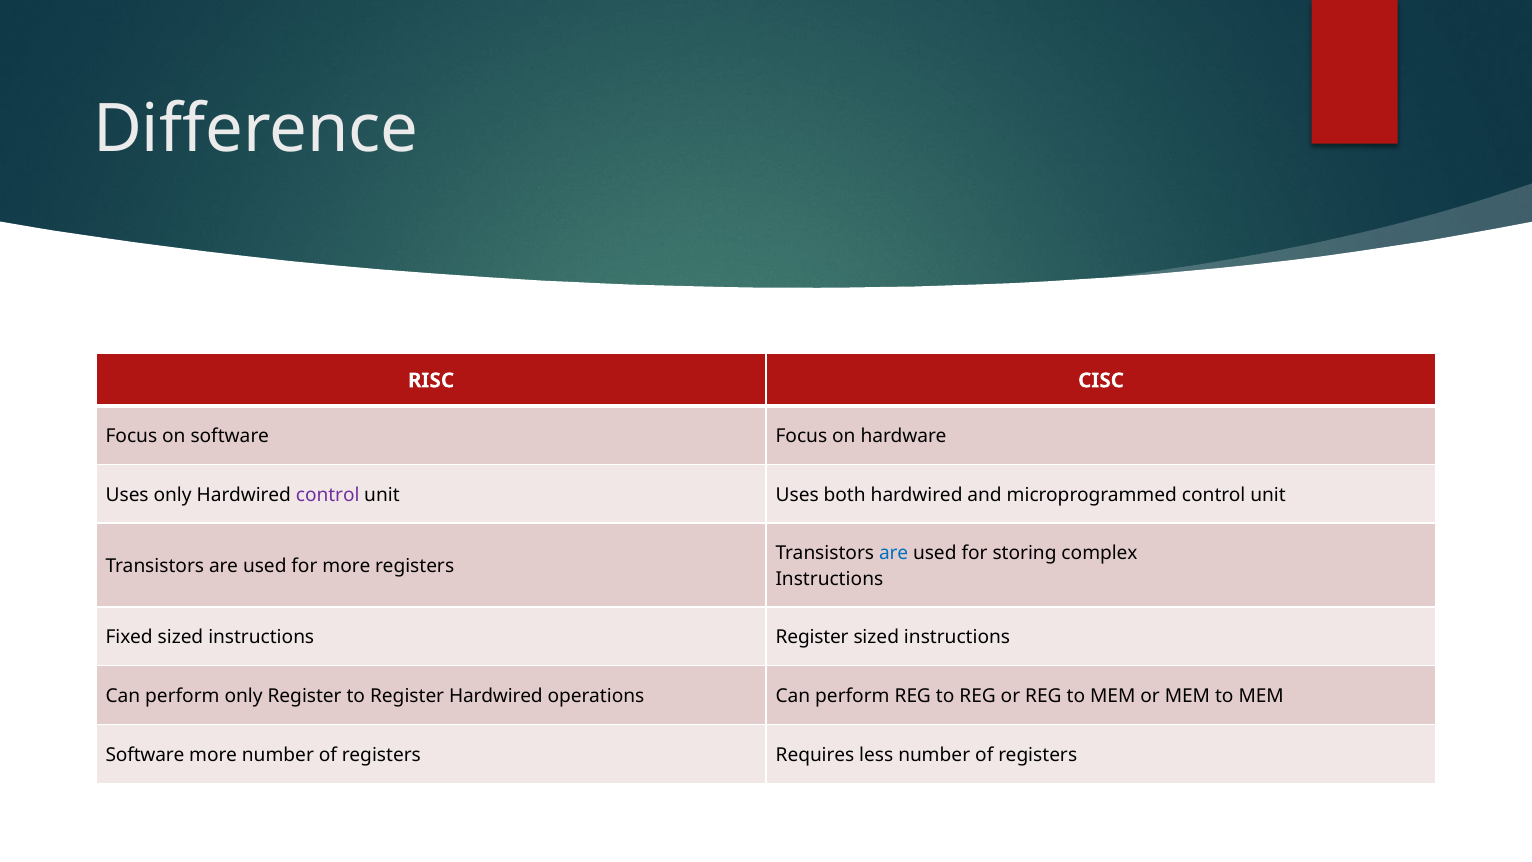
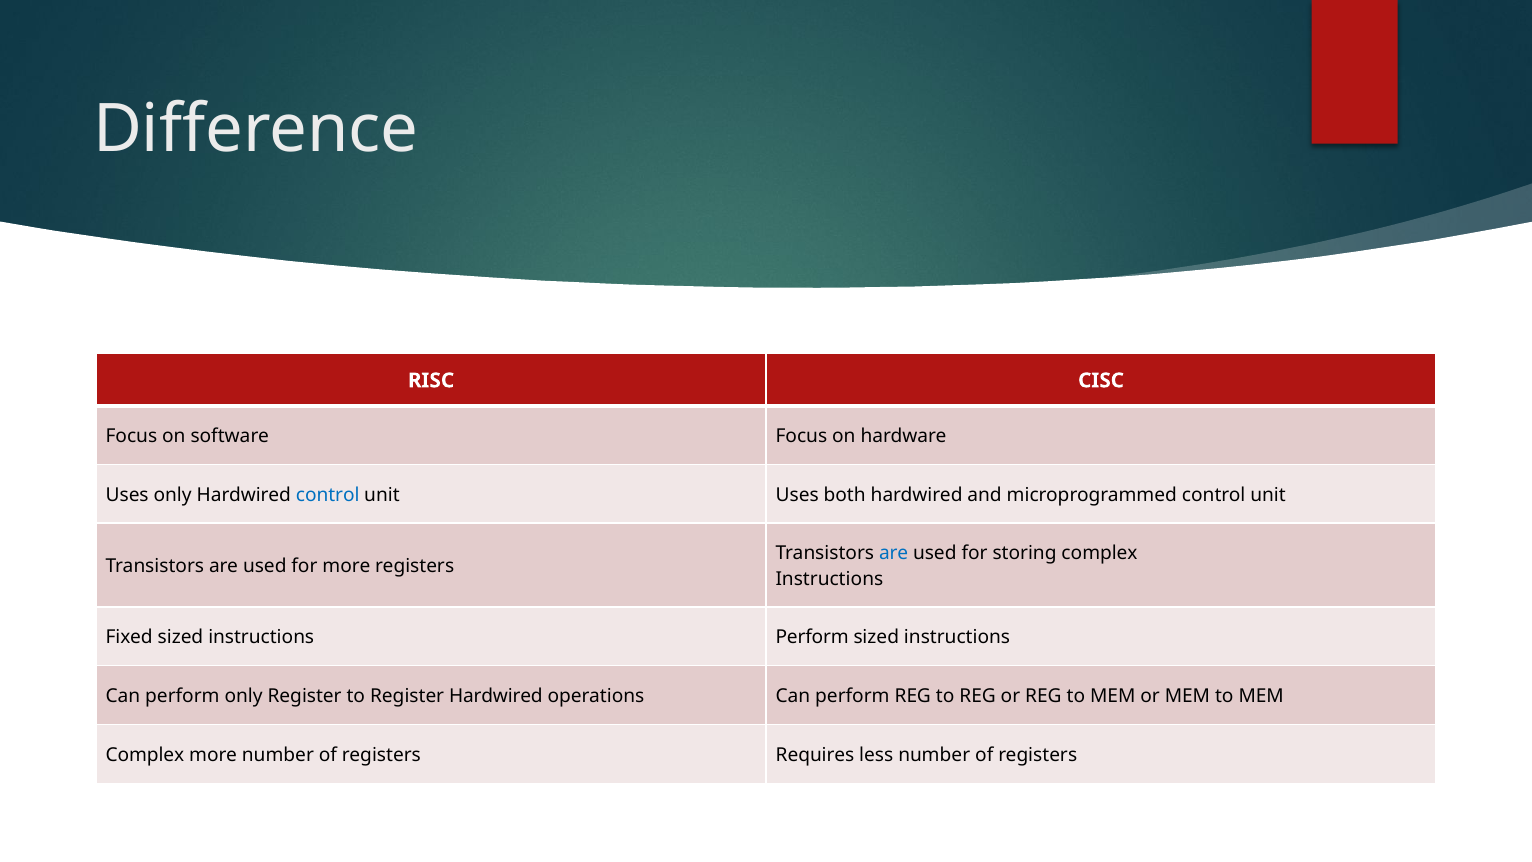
control colour: purple -> blue (328, 495)
instructions Register: Register -> Perform (812, 637)
Software: Software -> Complex (145, 755)
